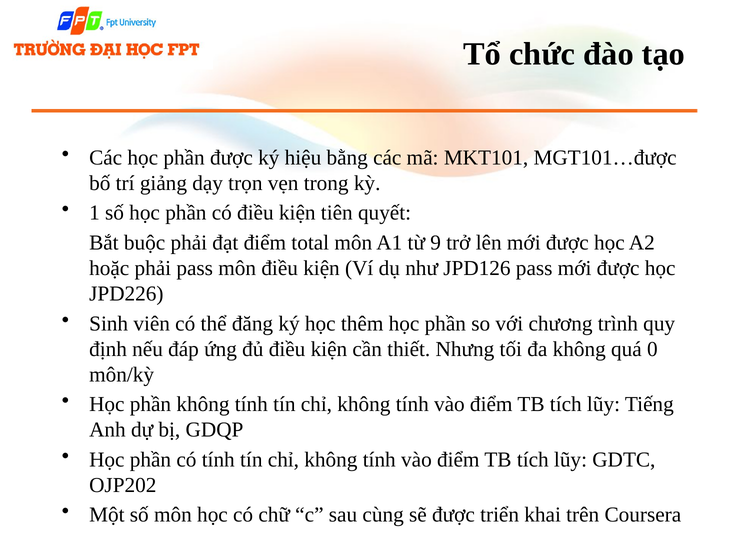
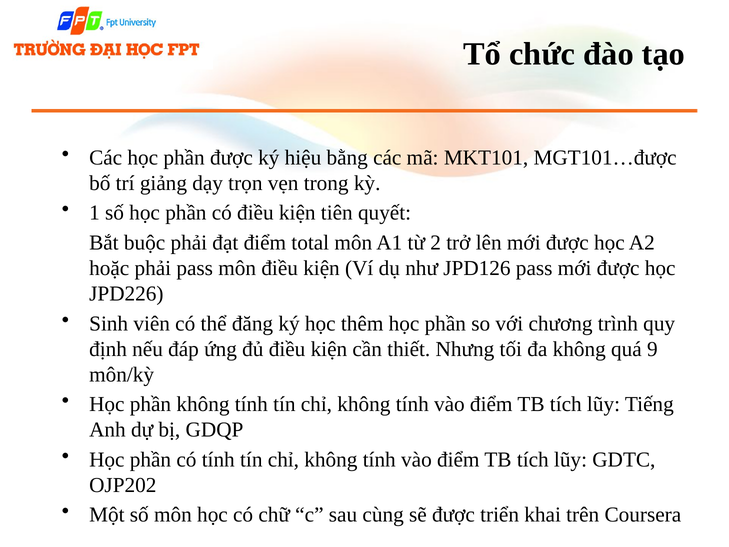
9: 9 -> 2 (436, 243)
0: 0 -> 9 (652, 349)
